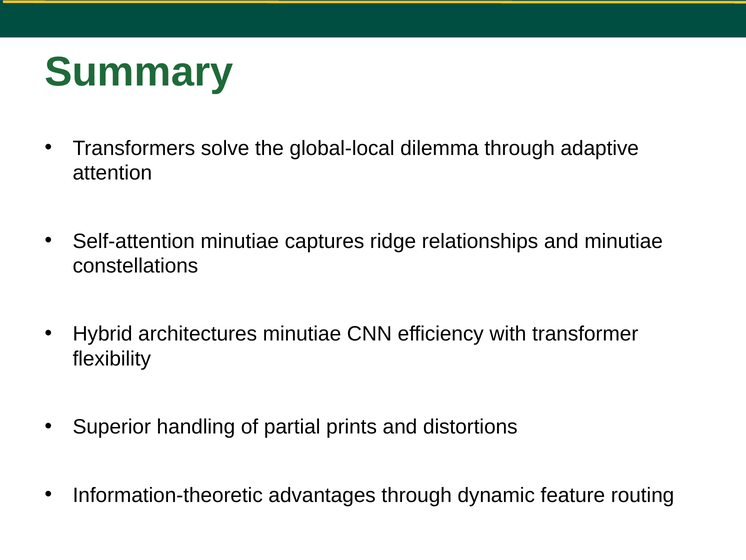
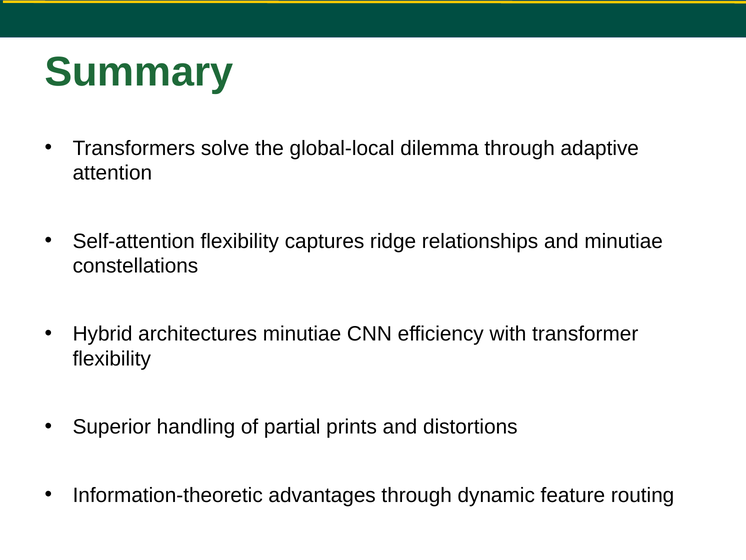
Self-attention minutiae: minutiae -> flexibility (240, 241)
